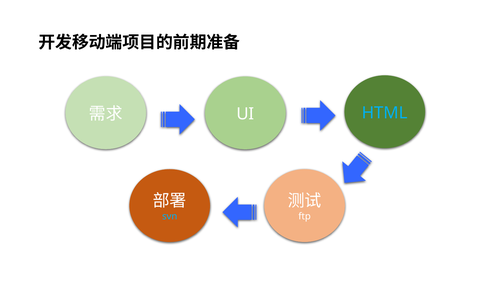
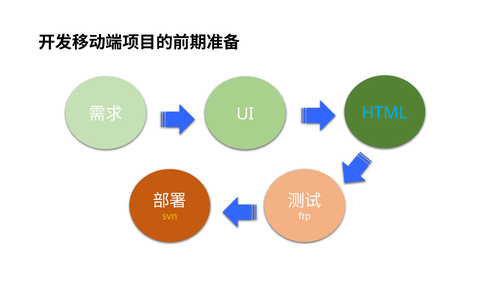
svn colour: light blue -> yellow (170, 216)
